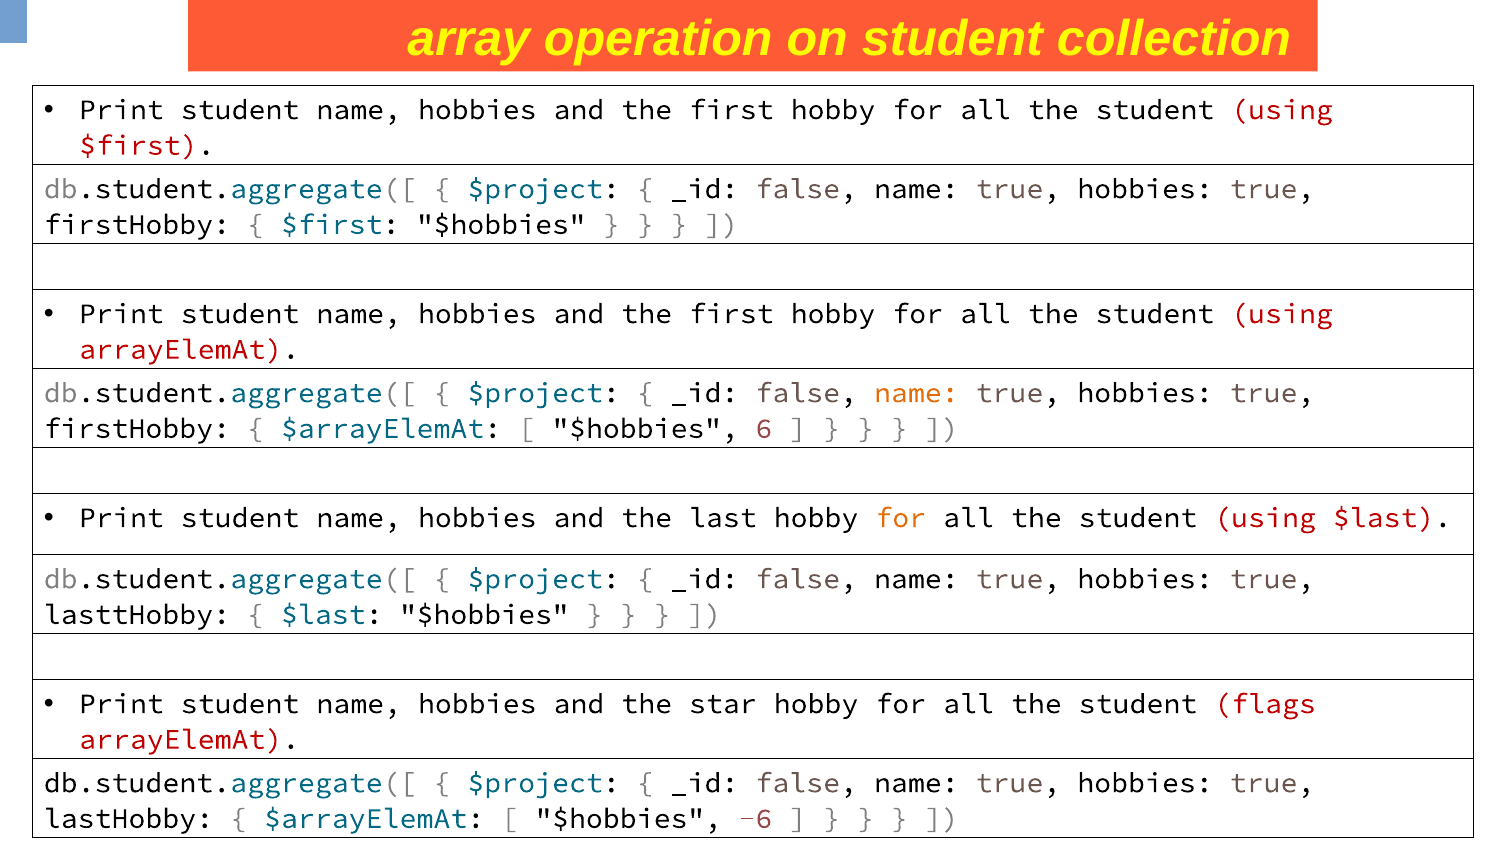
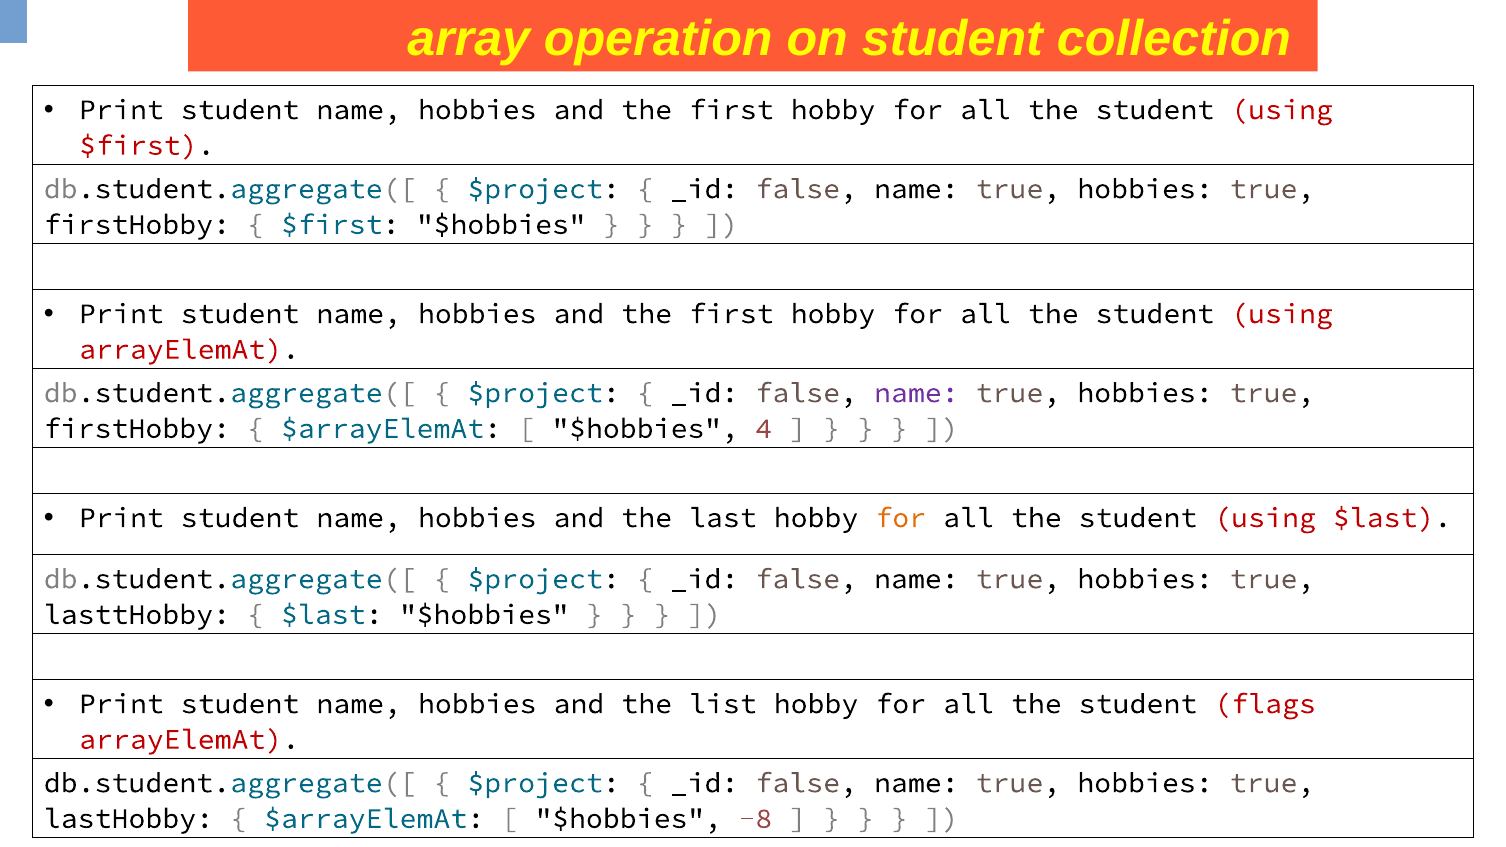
name colour: orange -> purple (916, 393)
6: 6 -> 4 (764, 429)
star: star -> list (723, 704)
-6: -6 -> -8 (755, 819)
